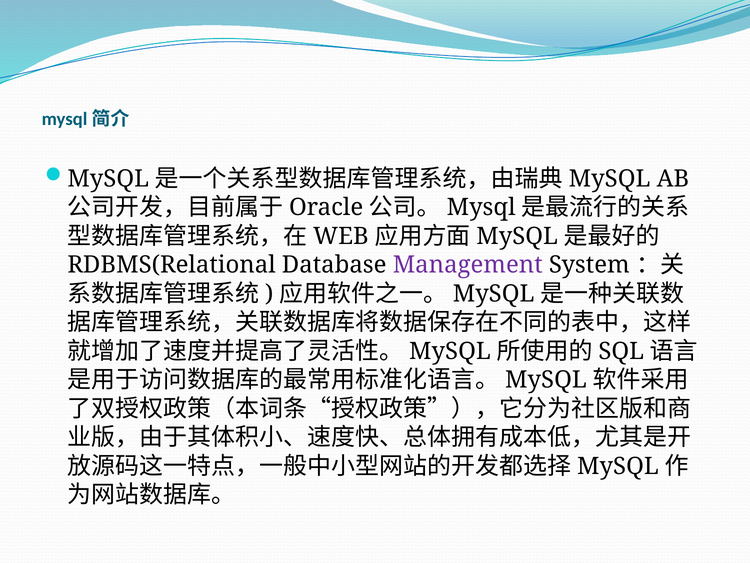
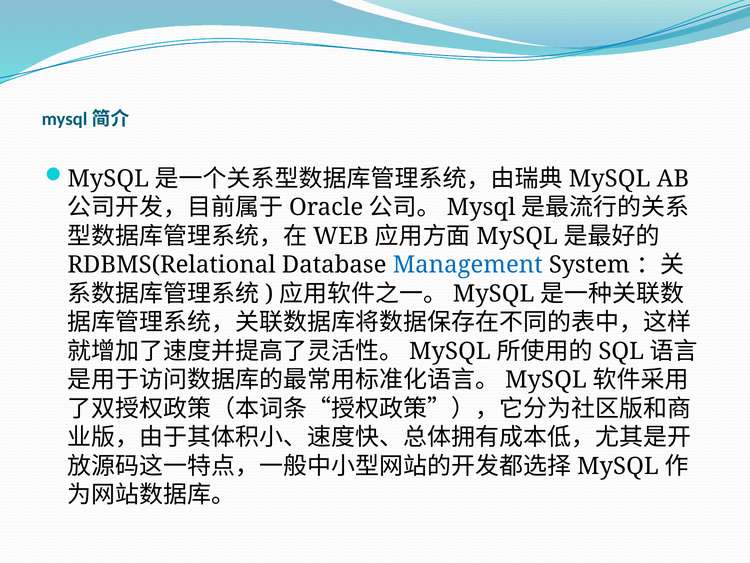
Management colour: purple -> blue (468, 265)
